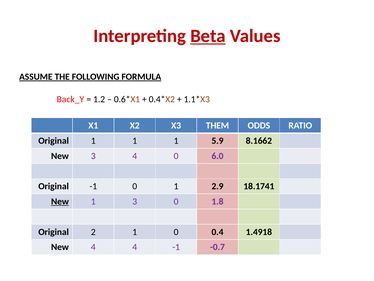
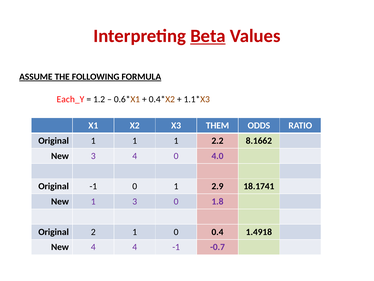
Back_Y: Back_Y -> Each_Y (70, 99)
5.9: 5.9 -> 2.2 (217, 141)
6.0: 6.0 -> 4.0 (217, 156)
New underline: present -> none (60, 201)
